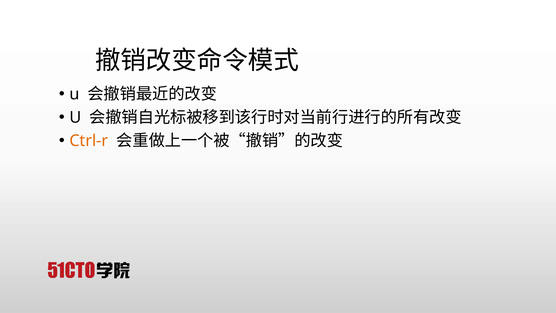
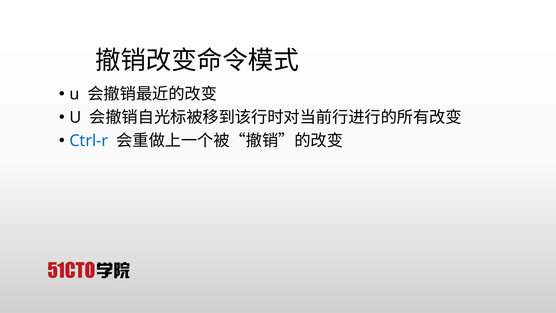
Ctrl-r colour: orange -> blue (89, 141)
